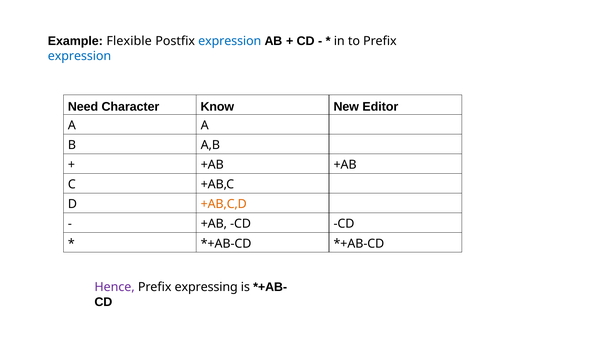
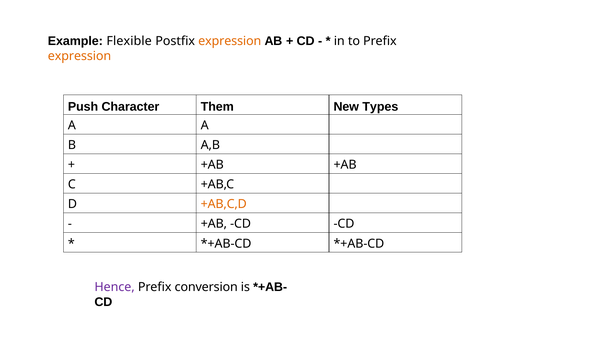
expression colour: blue -> orange (230, 41)
expression colour: blue -> orange (79, 56)
Need: Need -> Push (83, 107)
Know: Know -> Them (217, 107)
Editor: Editor -> Types (380, 107)
expressing: expressing -> conversion (206, 287)
